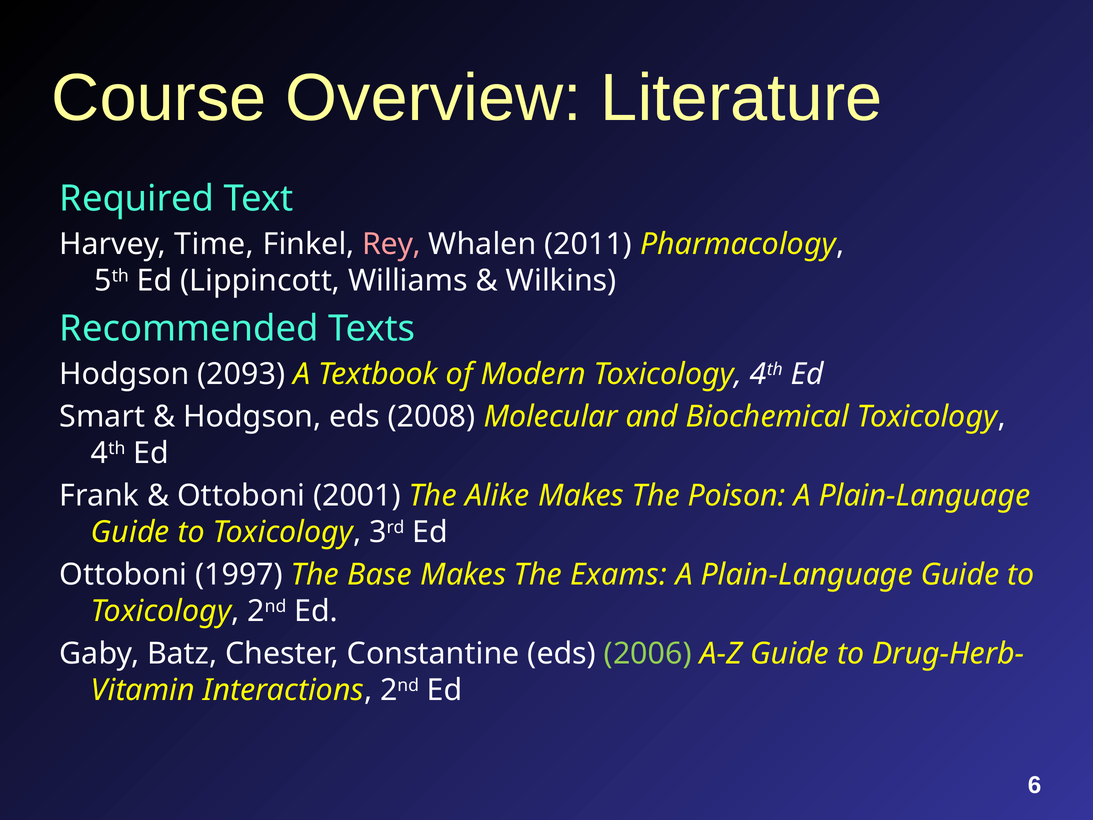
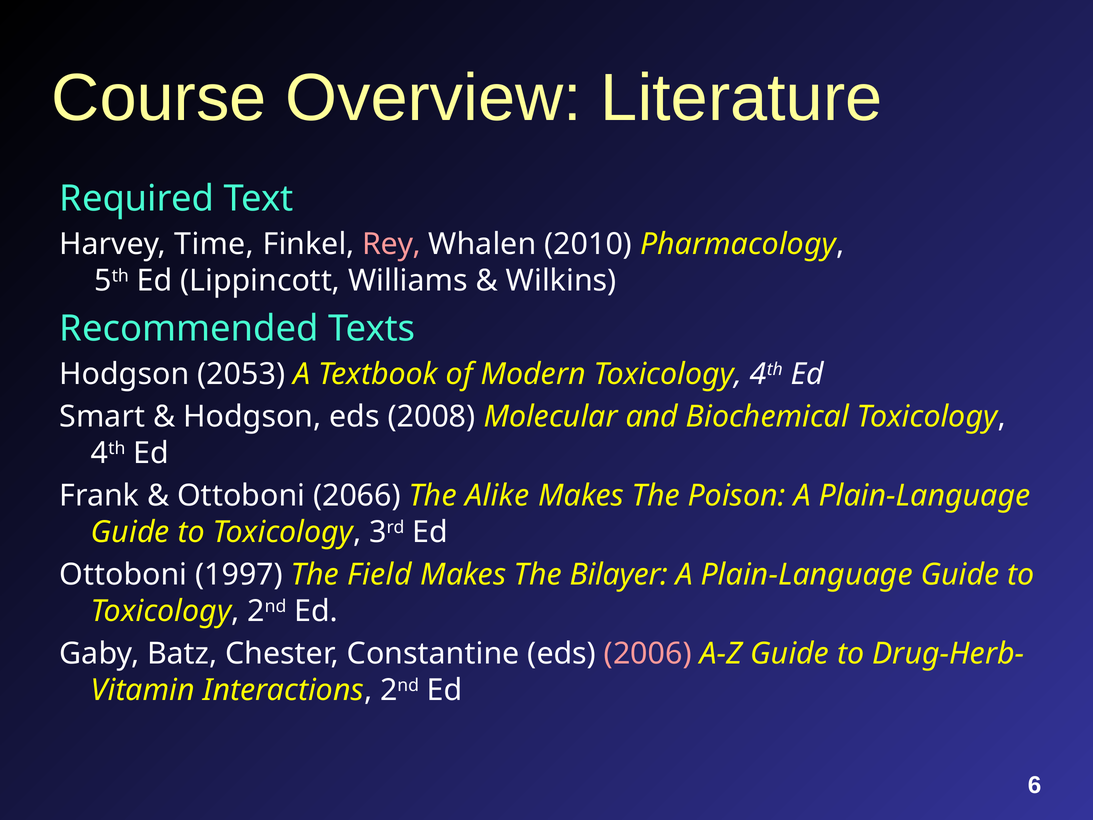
2011: 2011 -> 2010 (588, 244)
2093: 2093 -> 2053 (241, 374)
2001: 2001 -> 2066 (357, 496)
Base: Base -> Field (380, 575)
Exams: Exams -> Bilayer (619, 575)
2006 colour: light green -> pink (648, 654)
